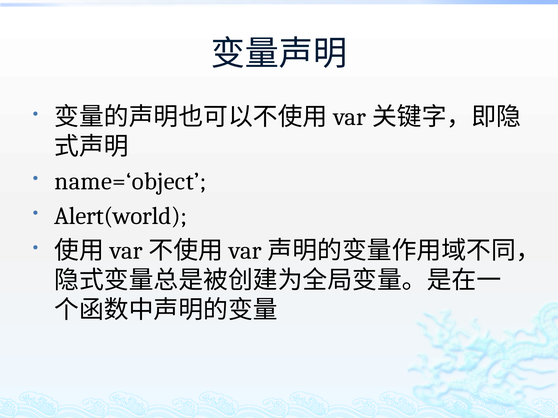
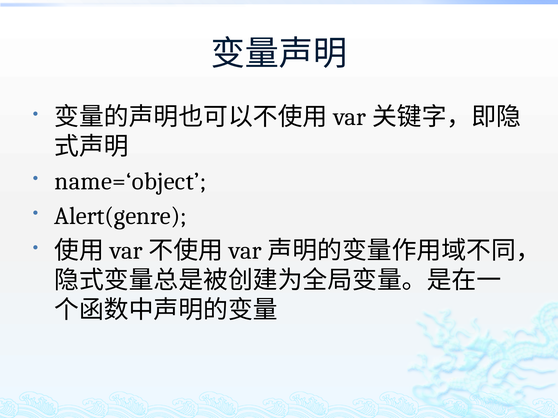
Alert(world: Alert(world -> Alert(genre (121, 216)
